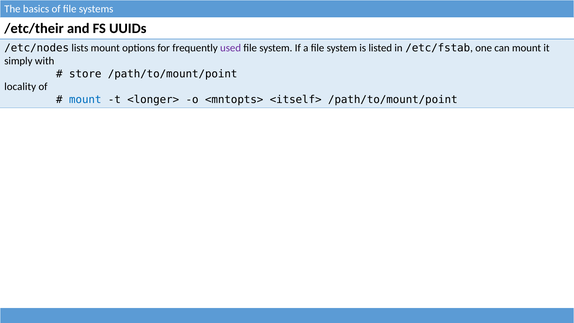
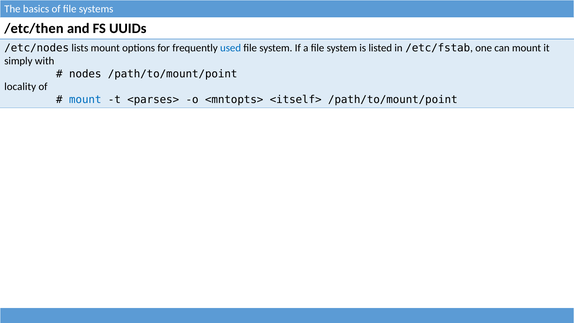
/etc/their: /etc/their -> /etc/then (34, 28)
used colour: purple -> blue (231, 48)
store: store -> nodes (85, 74)
<longer>: <longer> -> <parses> (153, 100)
